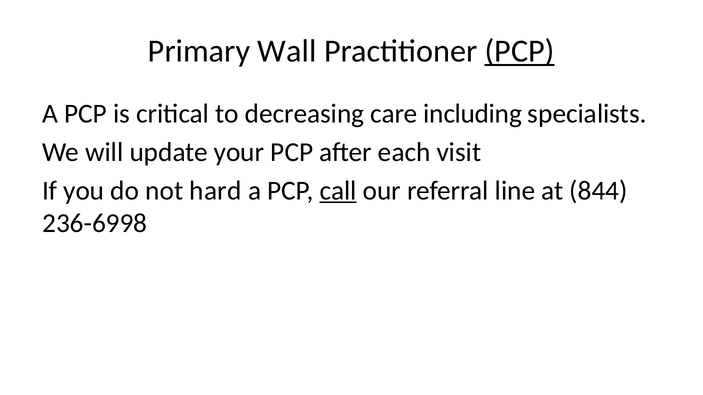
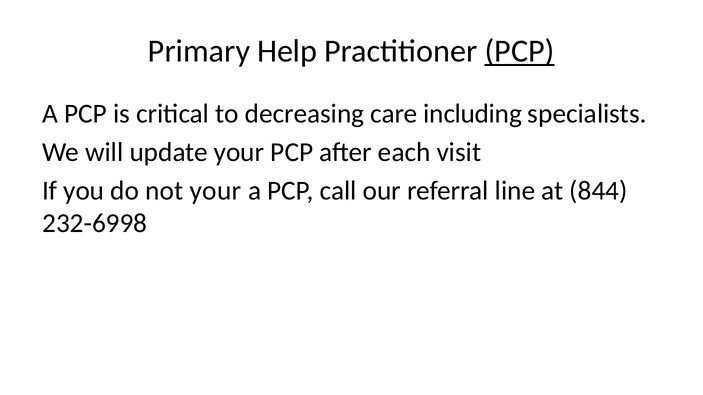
Wall: Wall -> Help (287, 51)
not hard: hard -> your (215, 191)
call underline: present -> none (338, 191)
236-6998: 236-6998 -> 232-6998 (95, 224)
